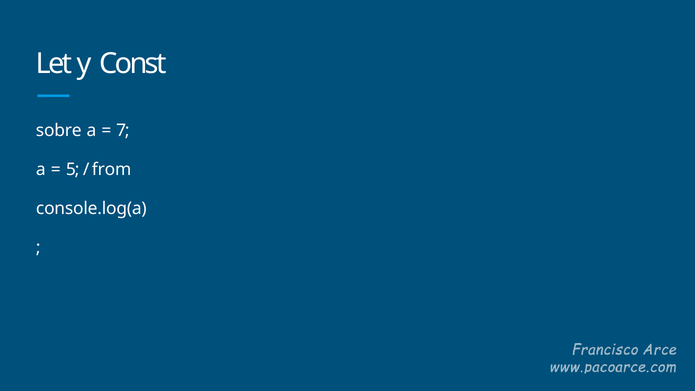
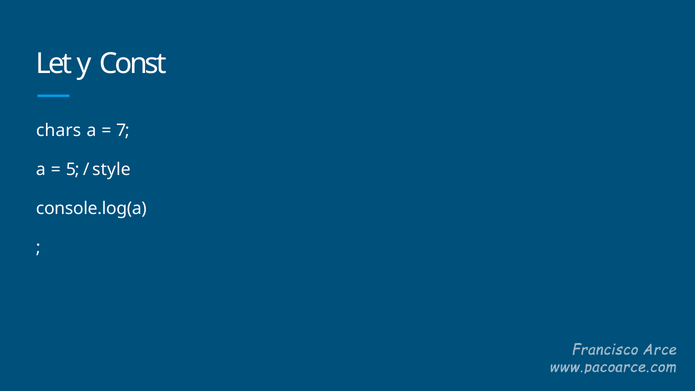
sobre: sobre -> chars (59, 131)
from: from -> style (111, 170)
